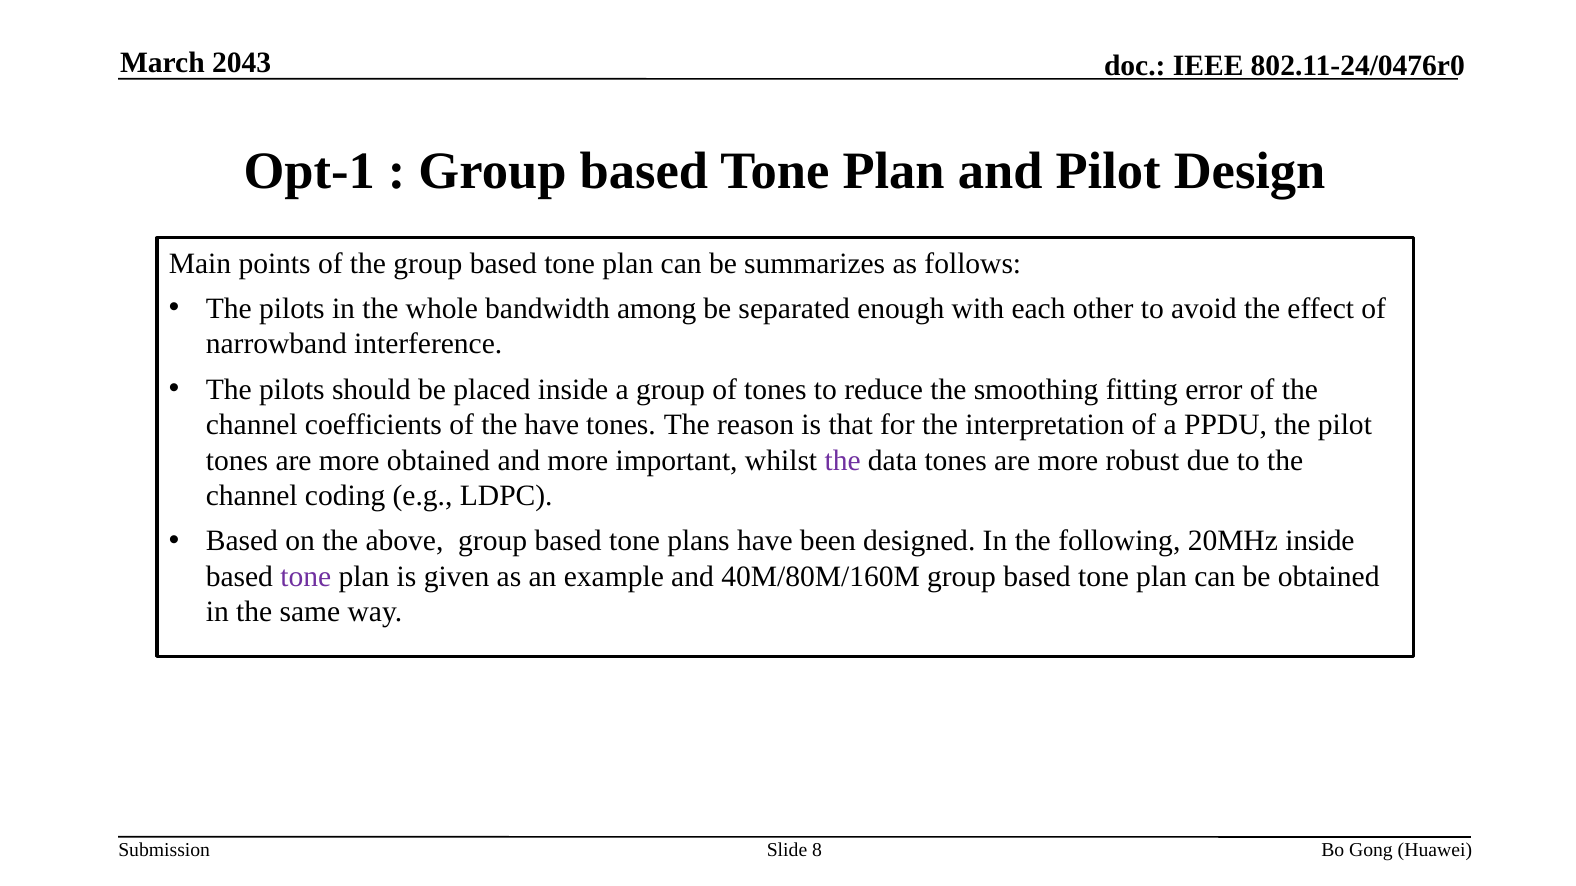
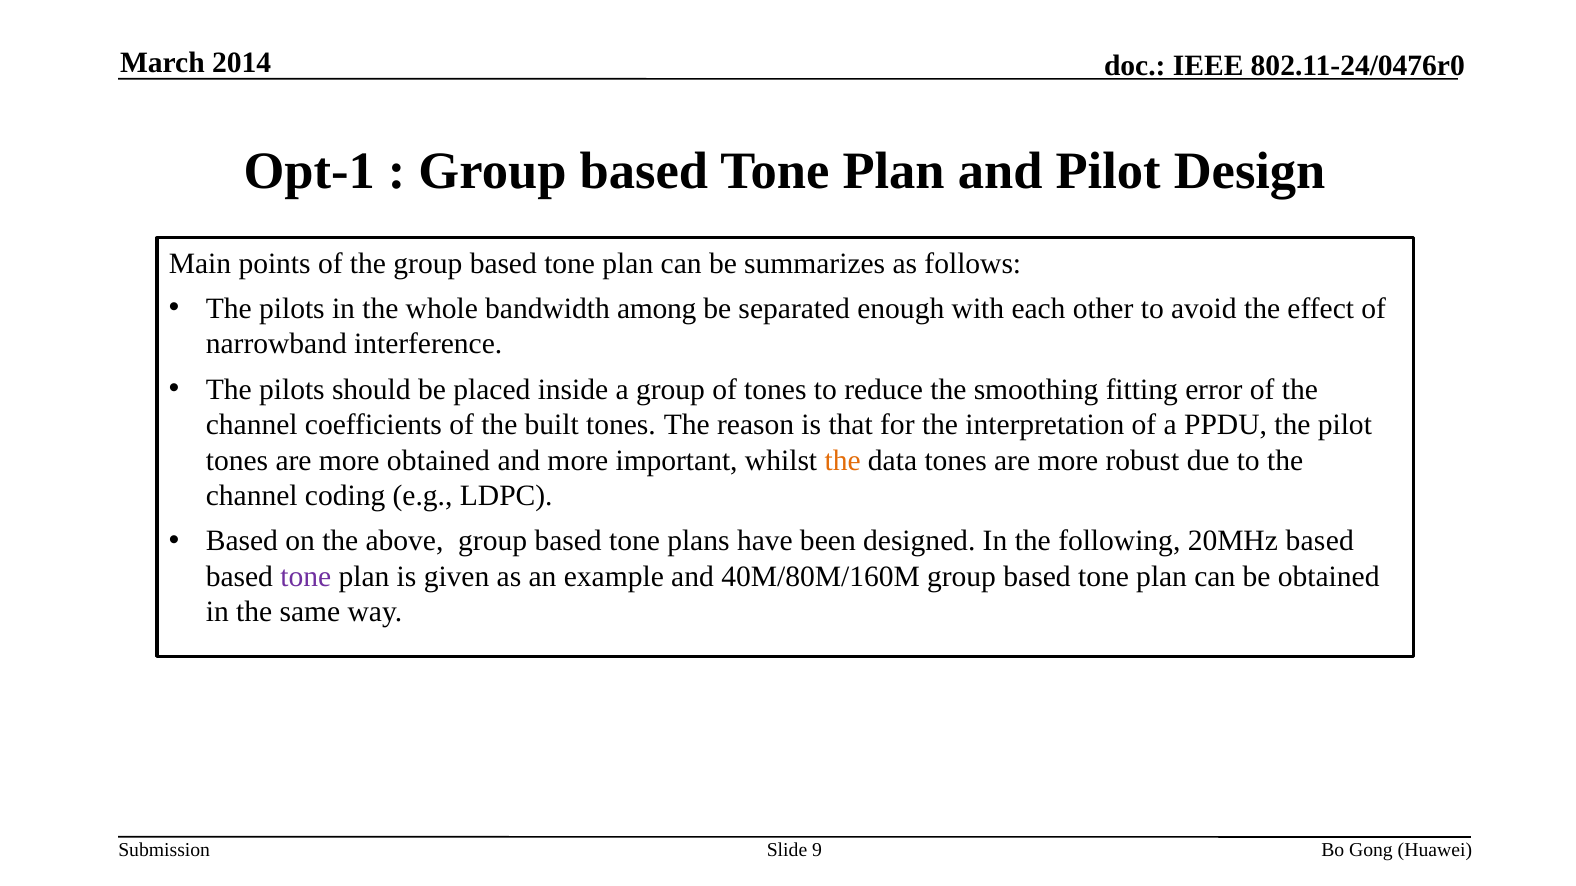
2043: 2043 -> 2014 (242, 63)
the have: have -> built (552, 425)
the colour: purple -> orange (843, 461)
20MHz inside: inside -> based (1320, 541)
8: 8 -> 9 (817, 850)
